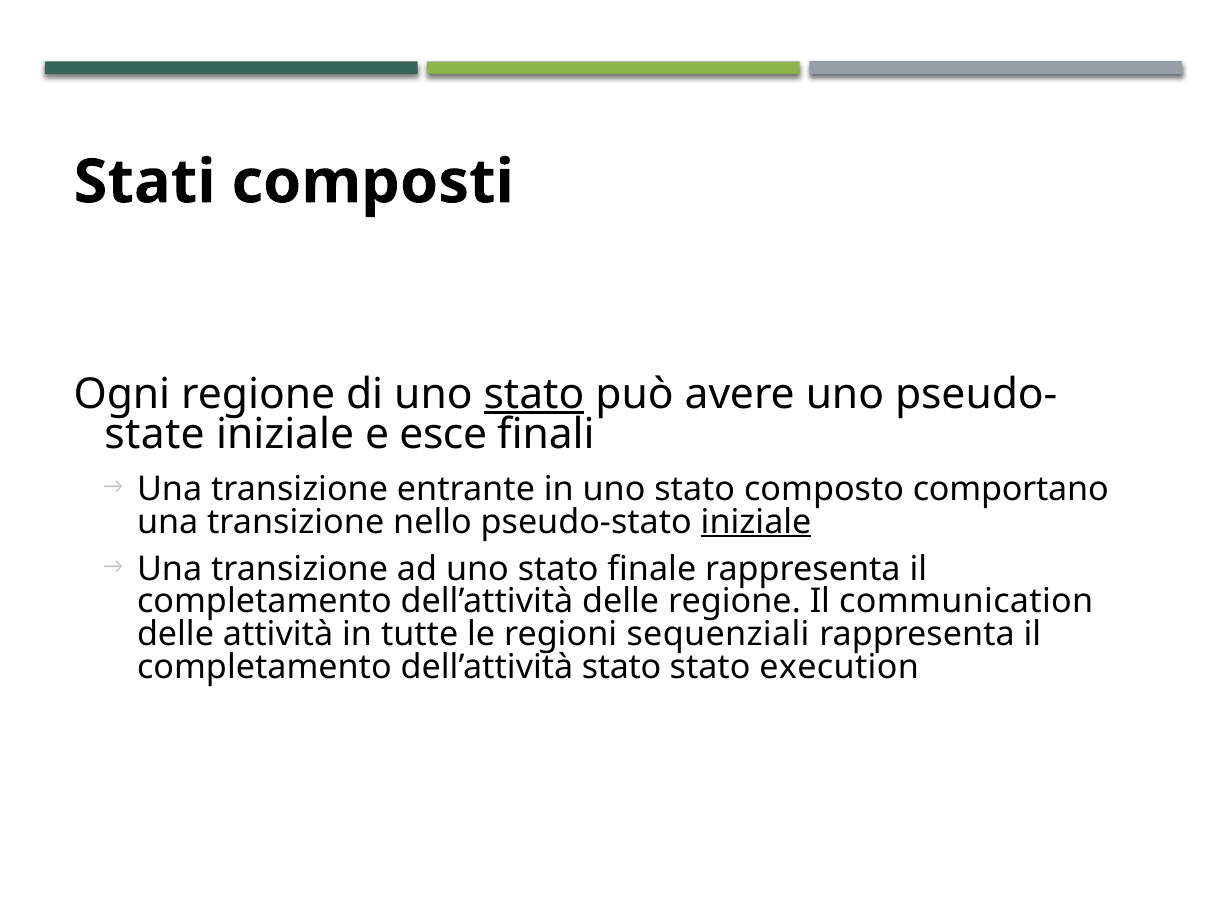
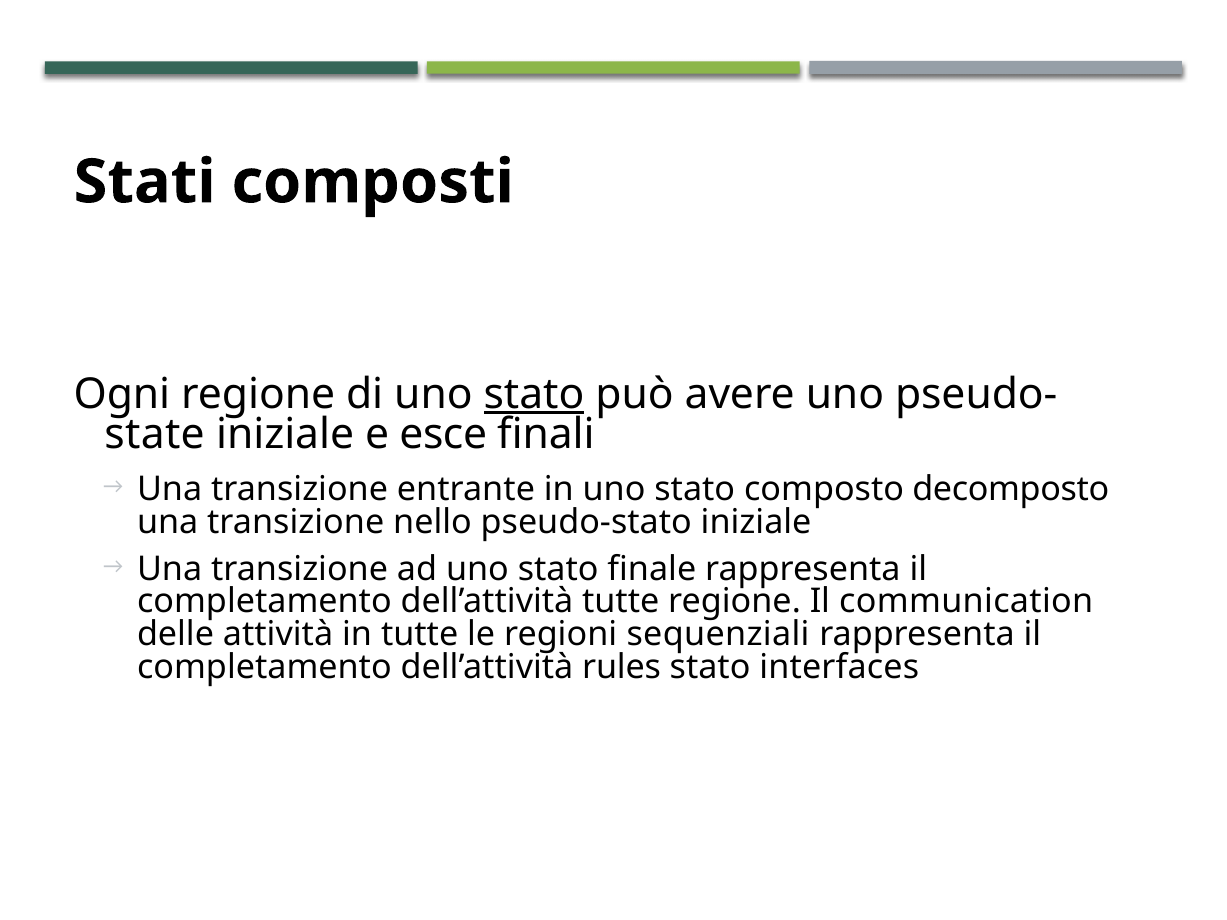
comportano: comportano -> decomposto (1011, 489)
iniziale underline: present -> none (756, 522)
dell’attività delle: delle -> tutte (621, 602)
dell’attività stato: stato -> rules (622, 667)
execution: execution -> interfaces (839, 667)
